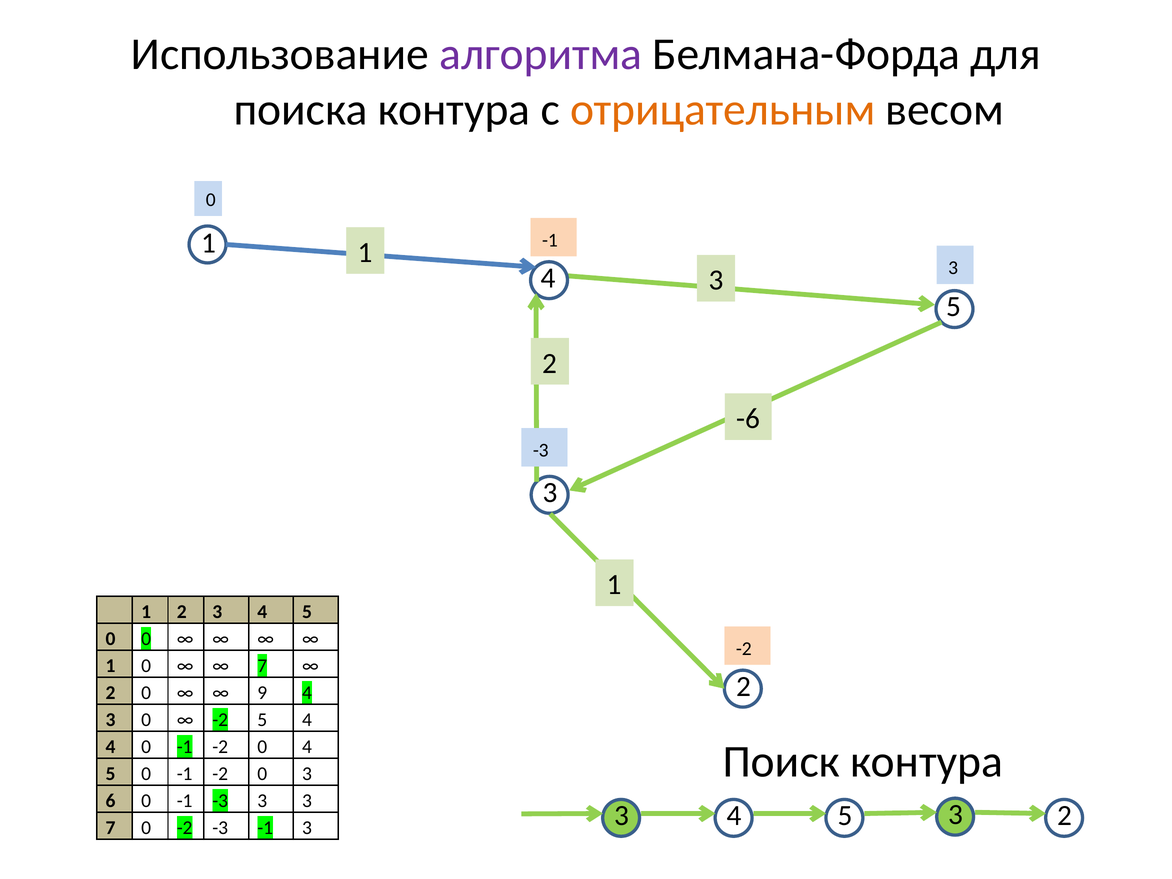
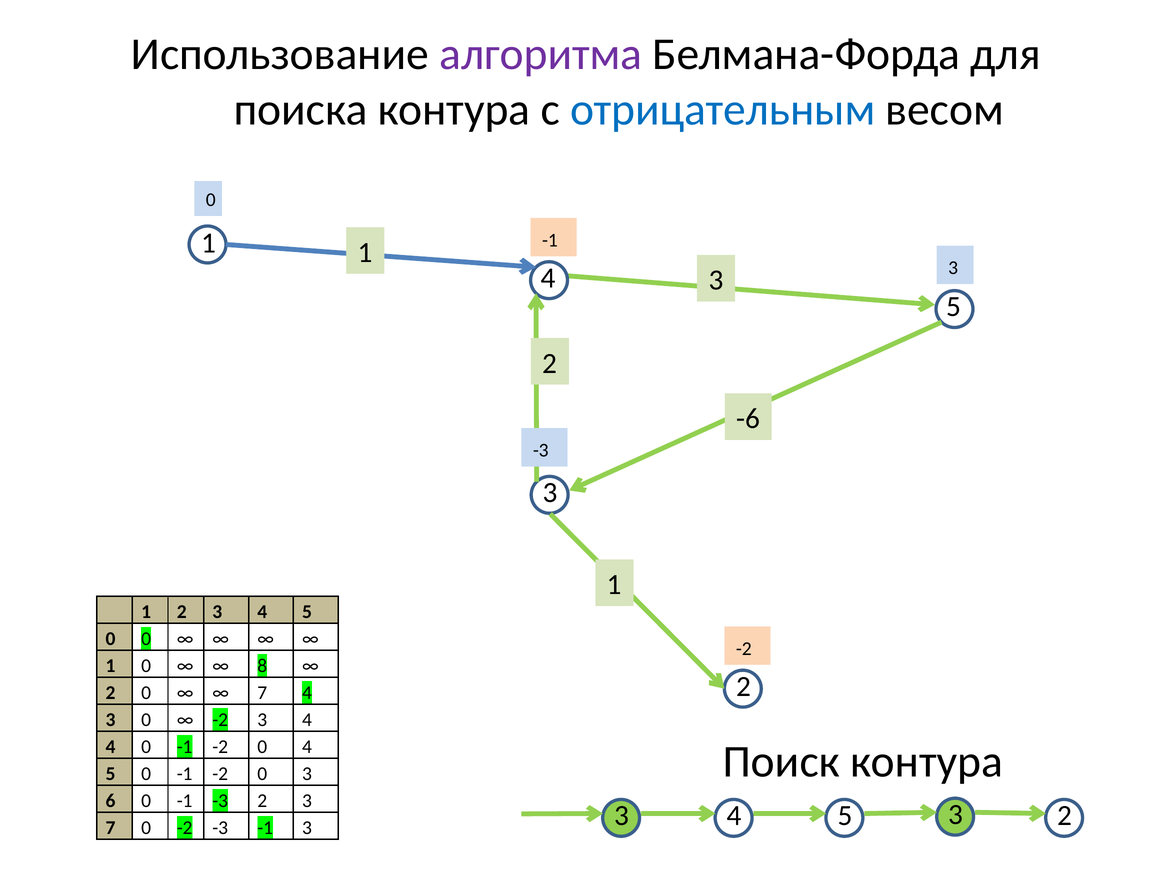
отрицательным colour: orange -> blue (723, 110)
7: 7 -> 8 (262, 666)
9: 9 -> 7 (262, 693)
5: 5 -> 3 (262, 720)
-3 3: 3 -> 2 (262, 801)
